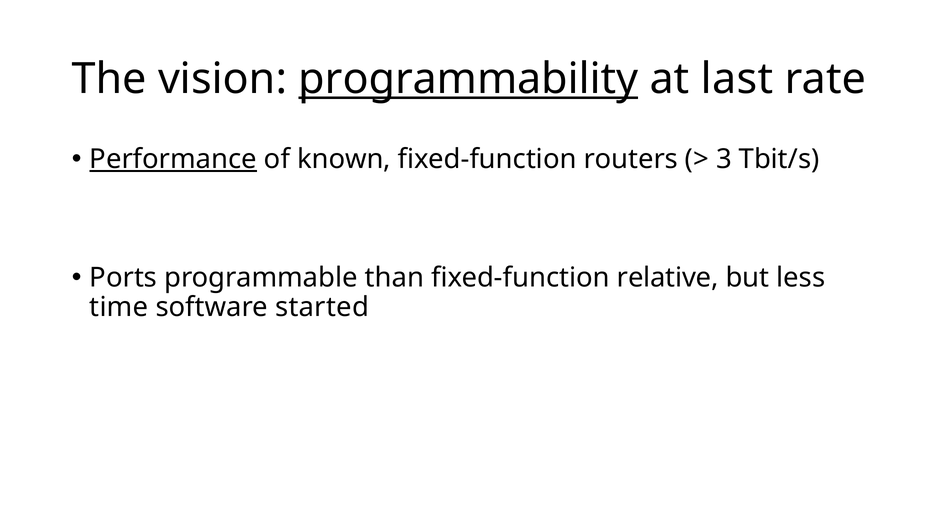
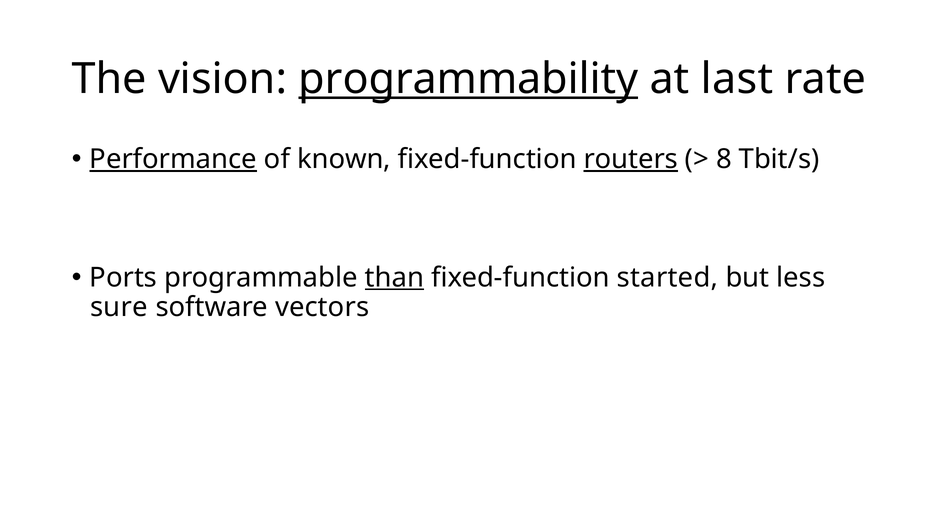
routers underline: none -> present (631, 159)
3: 3 -> 8 (724, 159)
than underline: none -> present (394, 277)
relative: relative -> started (668, 277)
time: time -> sure (119, 307)
started: started -> vectors (322, 307)
